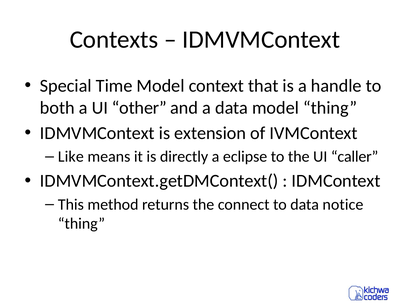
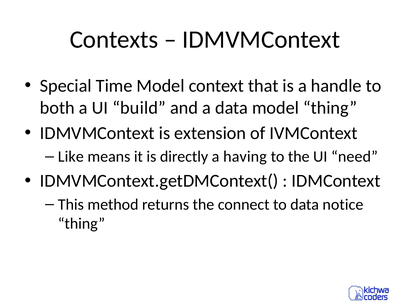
other: other -> build (139, 108)
eclipse: eclipse -> having (245, 157)
caller: caller -> need (354, 157)
